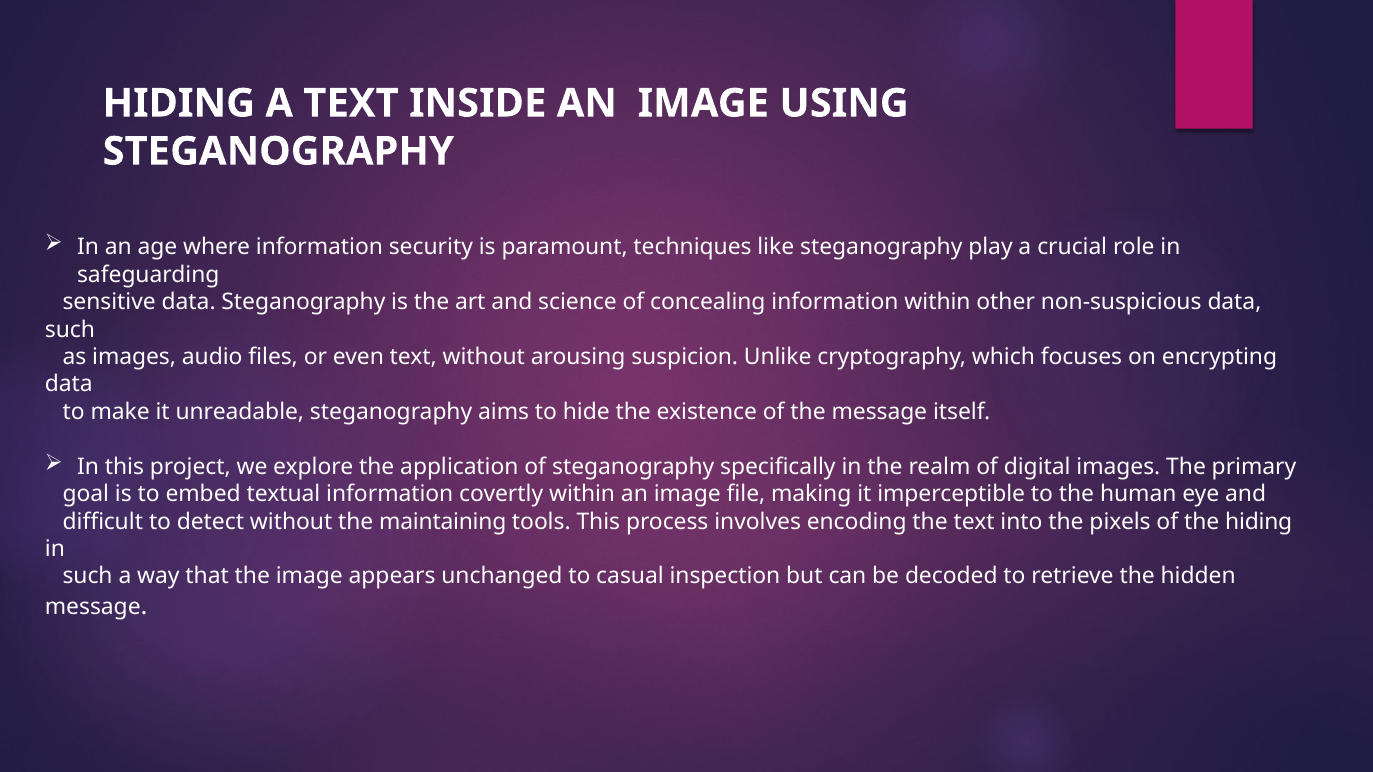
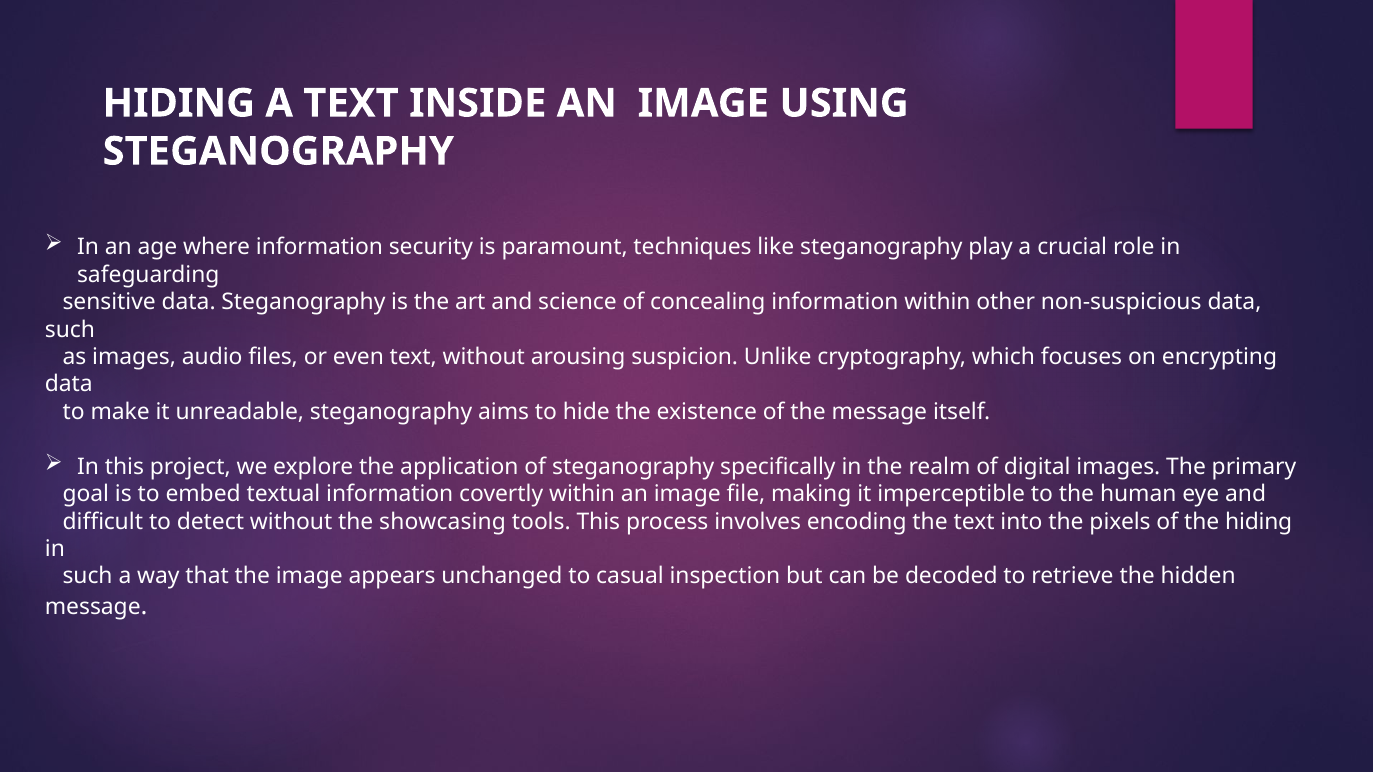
maintaining: maintaining -> showcasing (443, 522)
